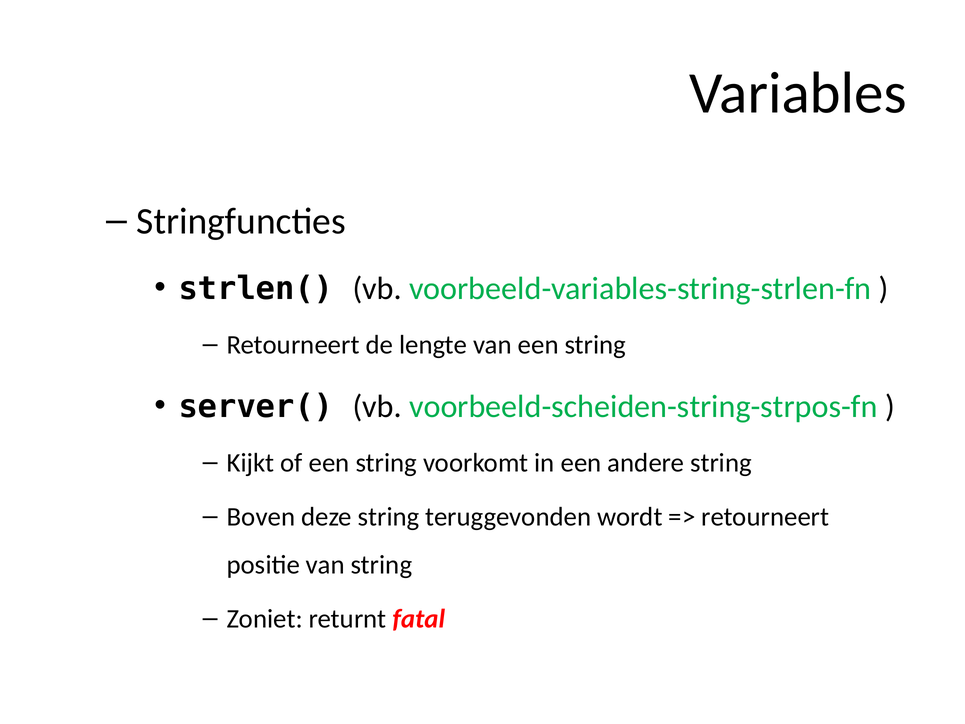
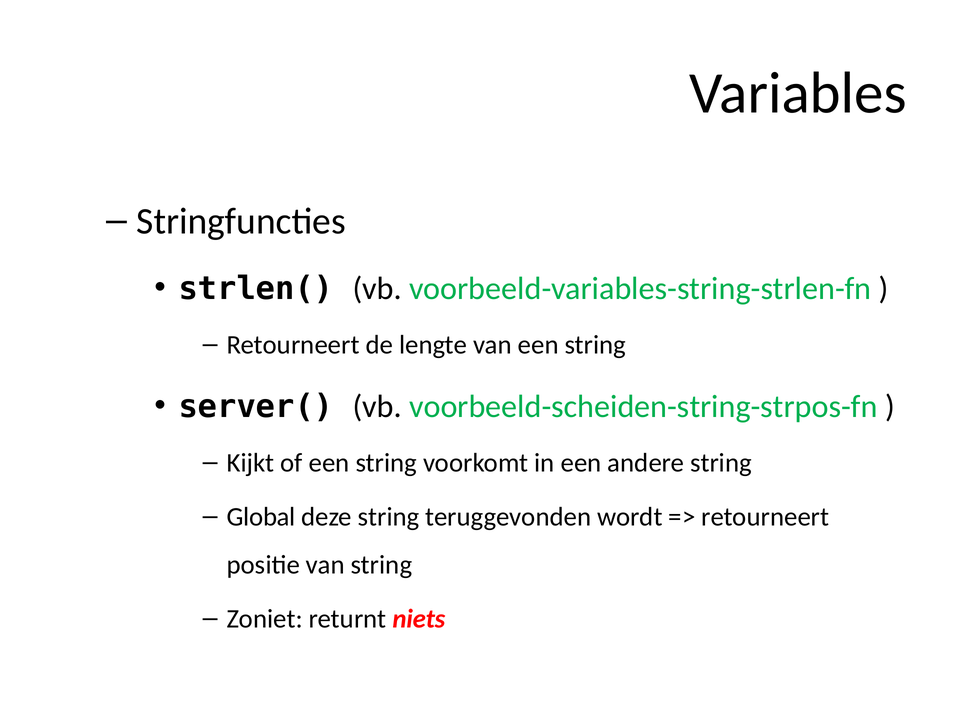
Boven: Boven -> Global (261, 517)
fatal: fatal -> niets (419, 619)
